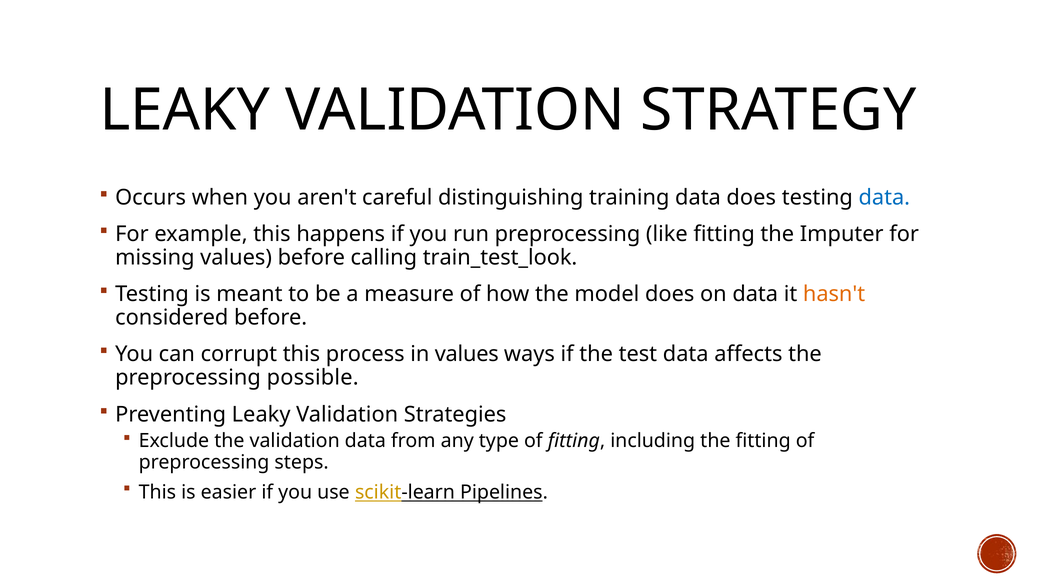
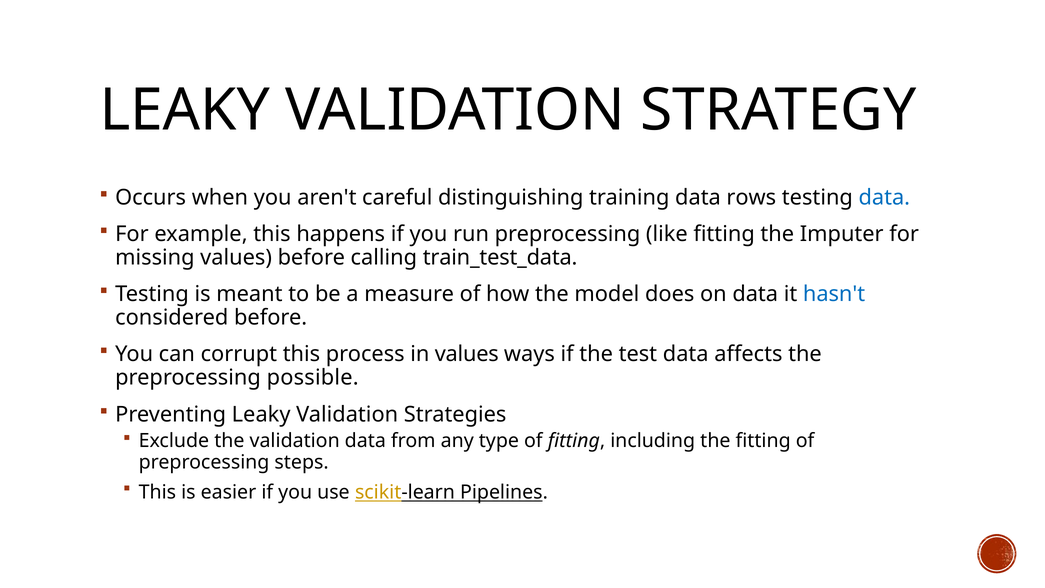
data does: does -> rows (751, 197)
train_test_look: train_test_look -> train_test_data (500, 257)
hasn't colour: orange -> blue (834, 294)
